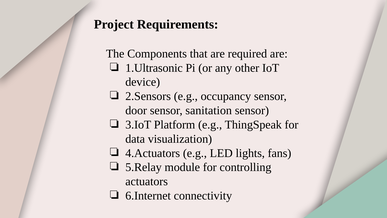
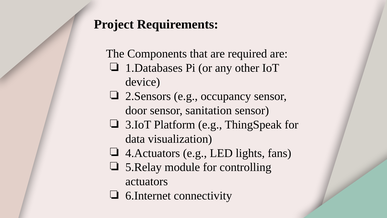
1.Ultrasonic: 1.Ultrasonic -> 1.Databases (154, 68)
